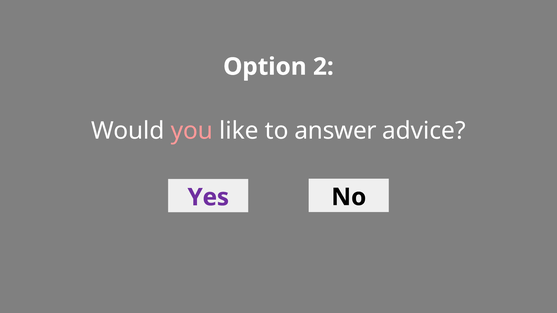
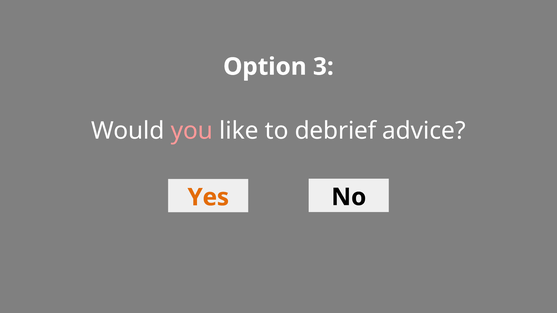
2: 2 -> 3 (323, 67)
answer: answer -> debrief (335, 131)
Yes colour: purple -> orange (208, 197)
